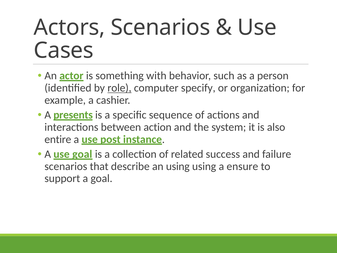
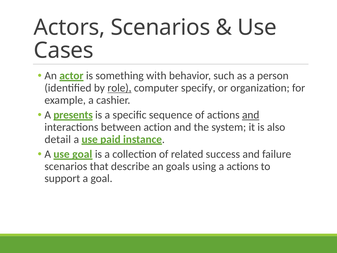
and underline: none -> present (251, 115)
entire: entire -> detail (58, 139)
post: post -> paid (110, 139)
an using: using -> goals (178, 166)
a ensure: ensure -> actions (242, 166)
